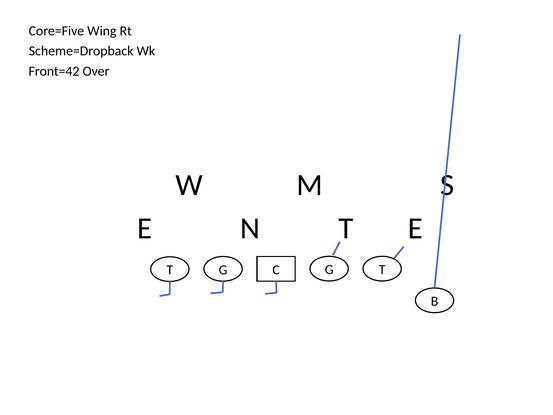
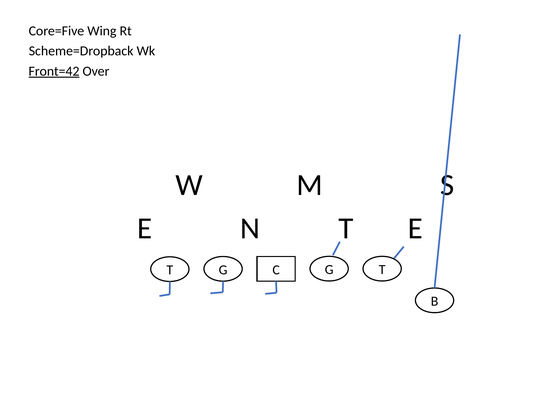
Front=42 underline: none -> present (54, 71)
